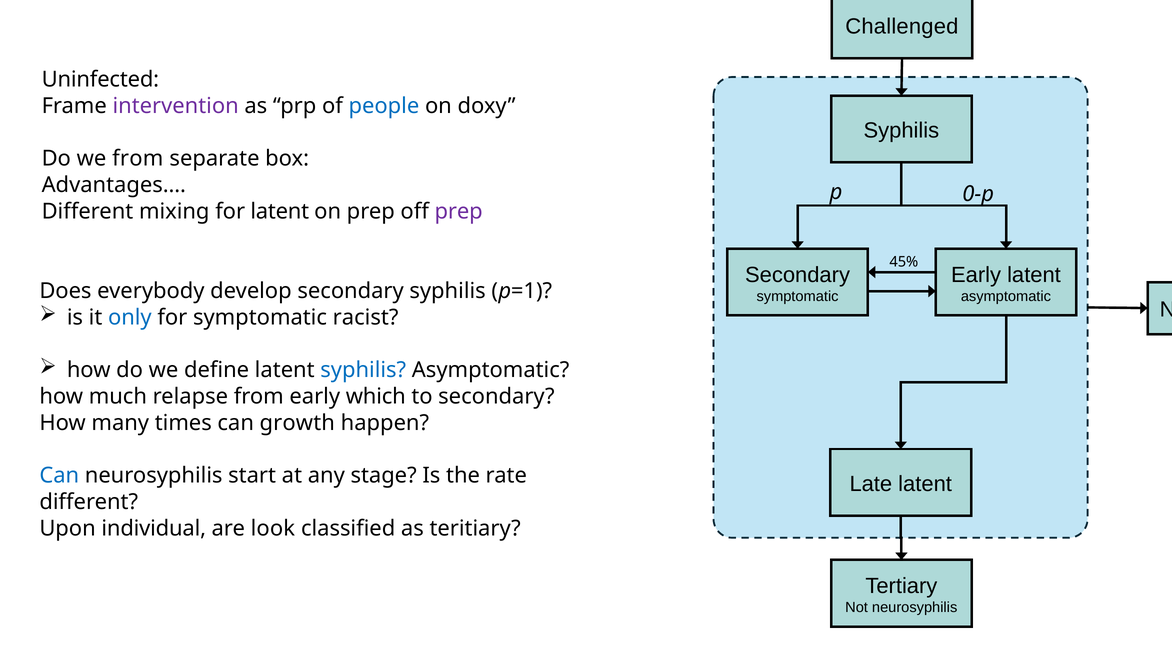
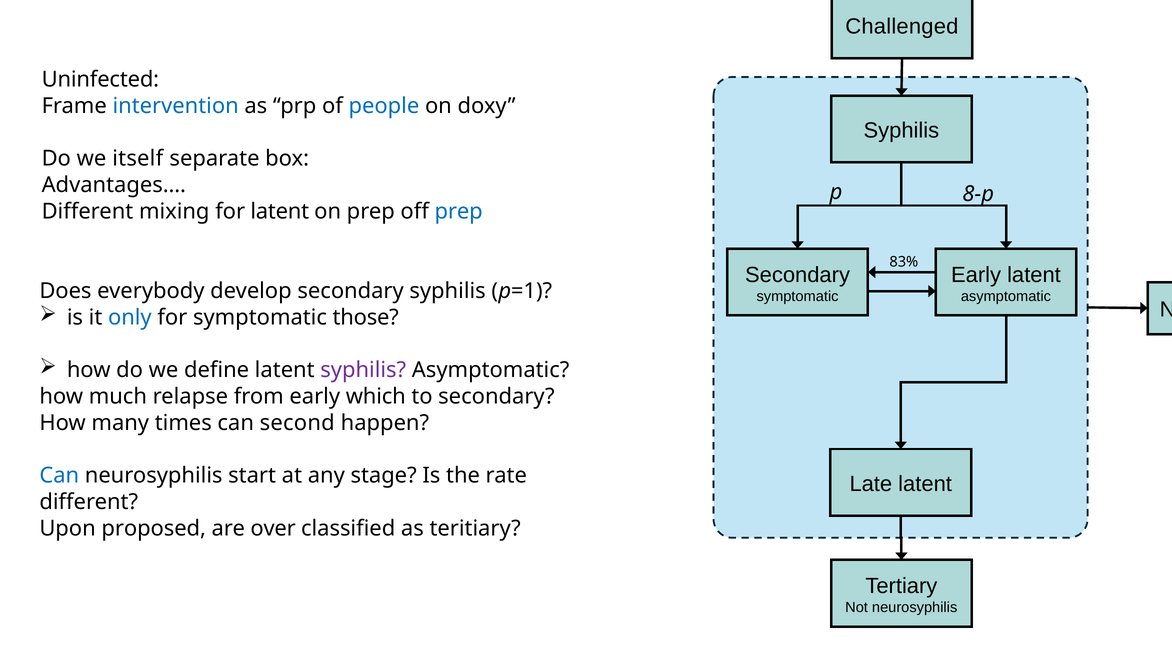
intervention colour: purple -> blue (176, 106)
we from: from -> itself (138, 159)
0-p: 0-p -> 8-p (978, 194)
prep colour: purple -> blue (459, 211)
45%: 45% -> 83% (904, 262)
racist: racist -> those (366, 318)
syphilis colour: blue -> purple (363, 370)
growth: growth -> second (297, 423)
individual: individual -> proposed (154, 528)
look: look -> over (273, 528)
